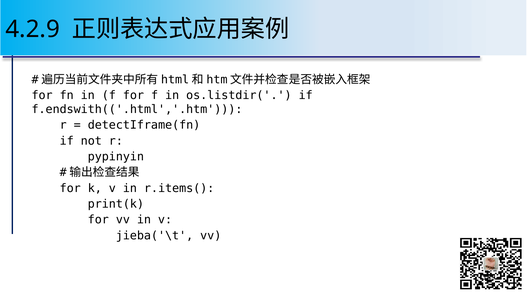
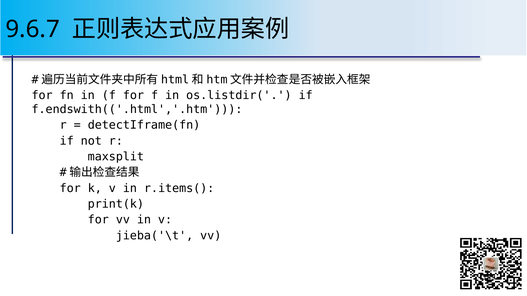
4.2.9: 4.2.9 -> 9.6.7 (33, 29)
pypinyin: pypinyin -> maxsplit (116, 157)
